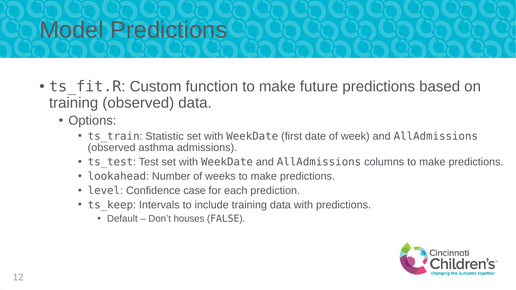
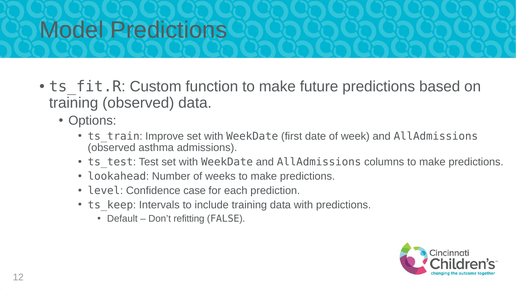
Statistic: Statistic -> Improve (165, 136)
houses: houses -> refitting (189, 219)
